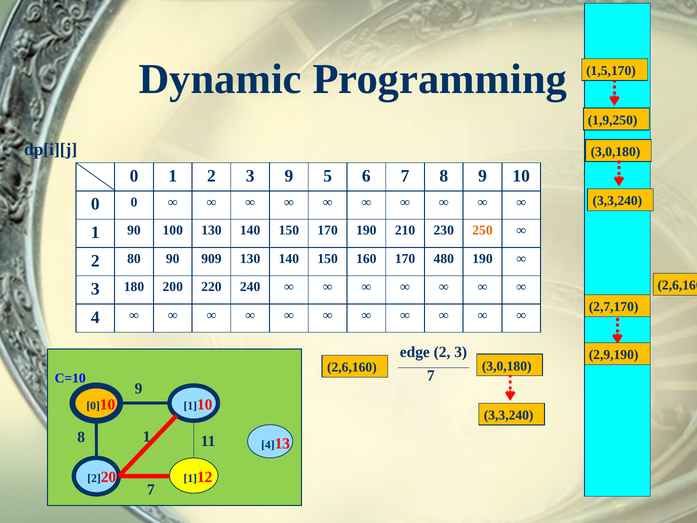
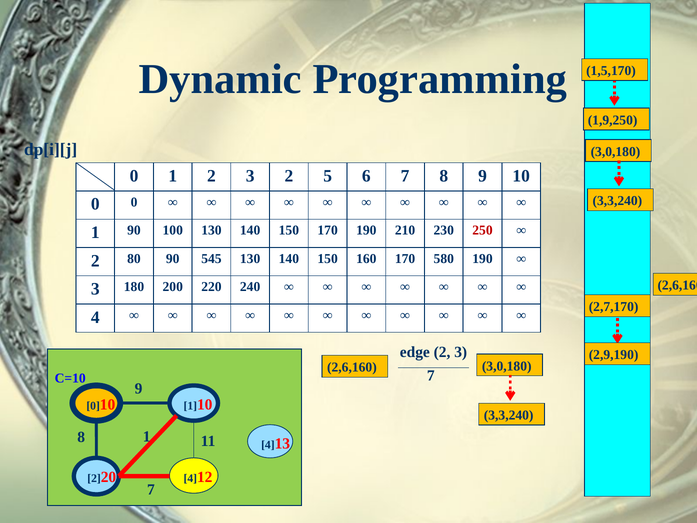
3 9: 9 -> 2 (289, 176)
250 colour: orange -> red (482, 230)
909: 909 -> 545 (211, 258)
480: 480 -> 580 (444, 258)
1: 1 -> 4 (190, 478)
